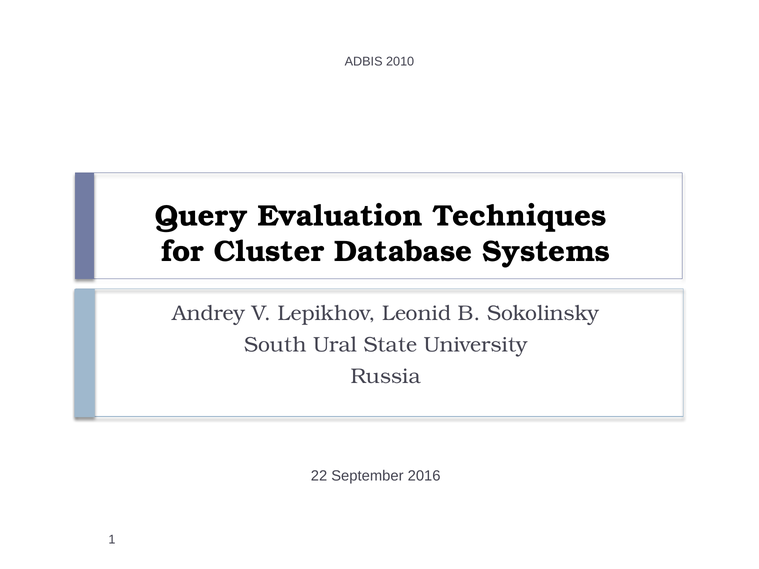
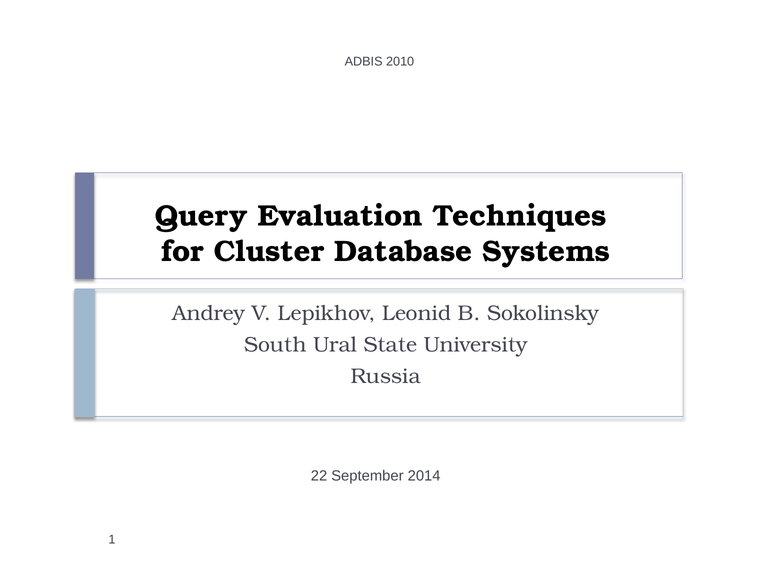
2016: 2016 -> 2014 (424, 476)
